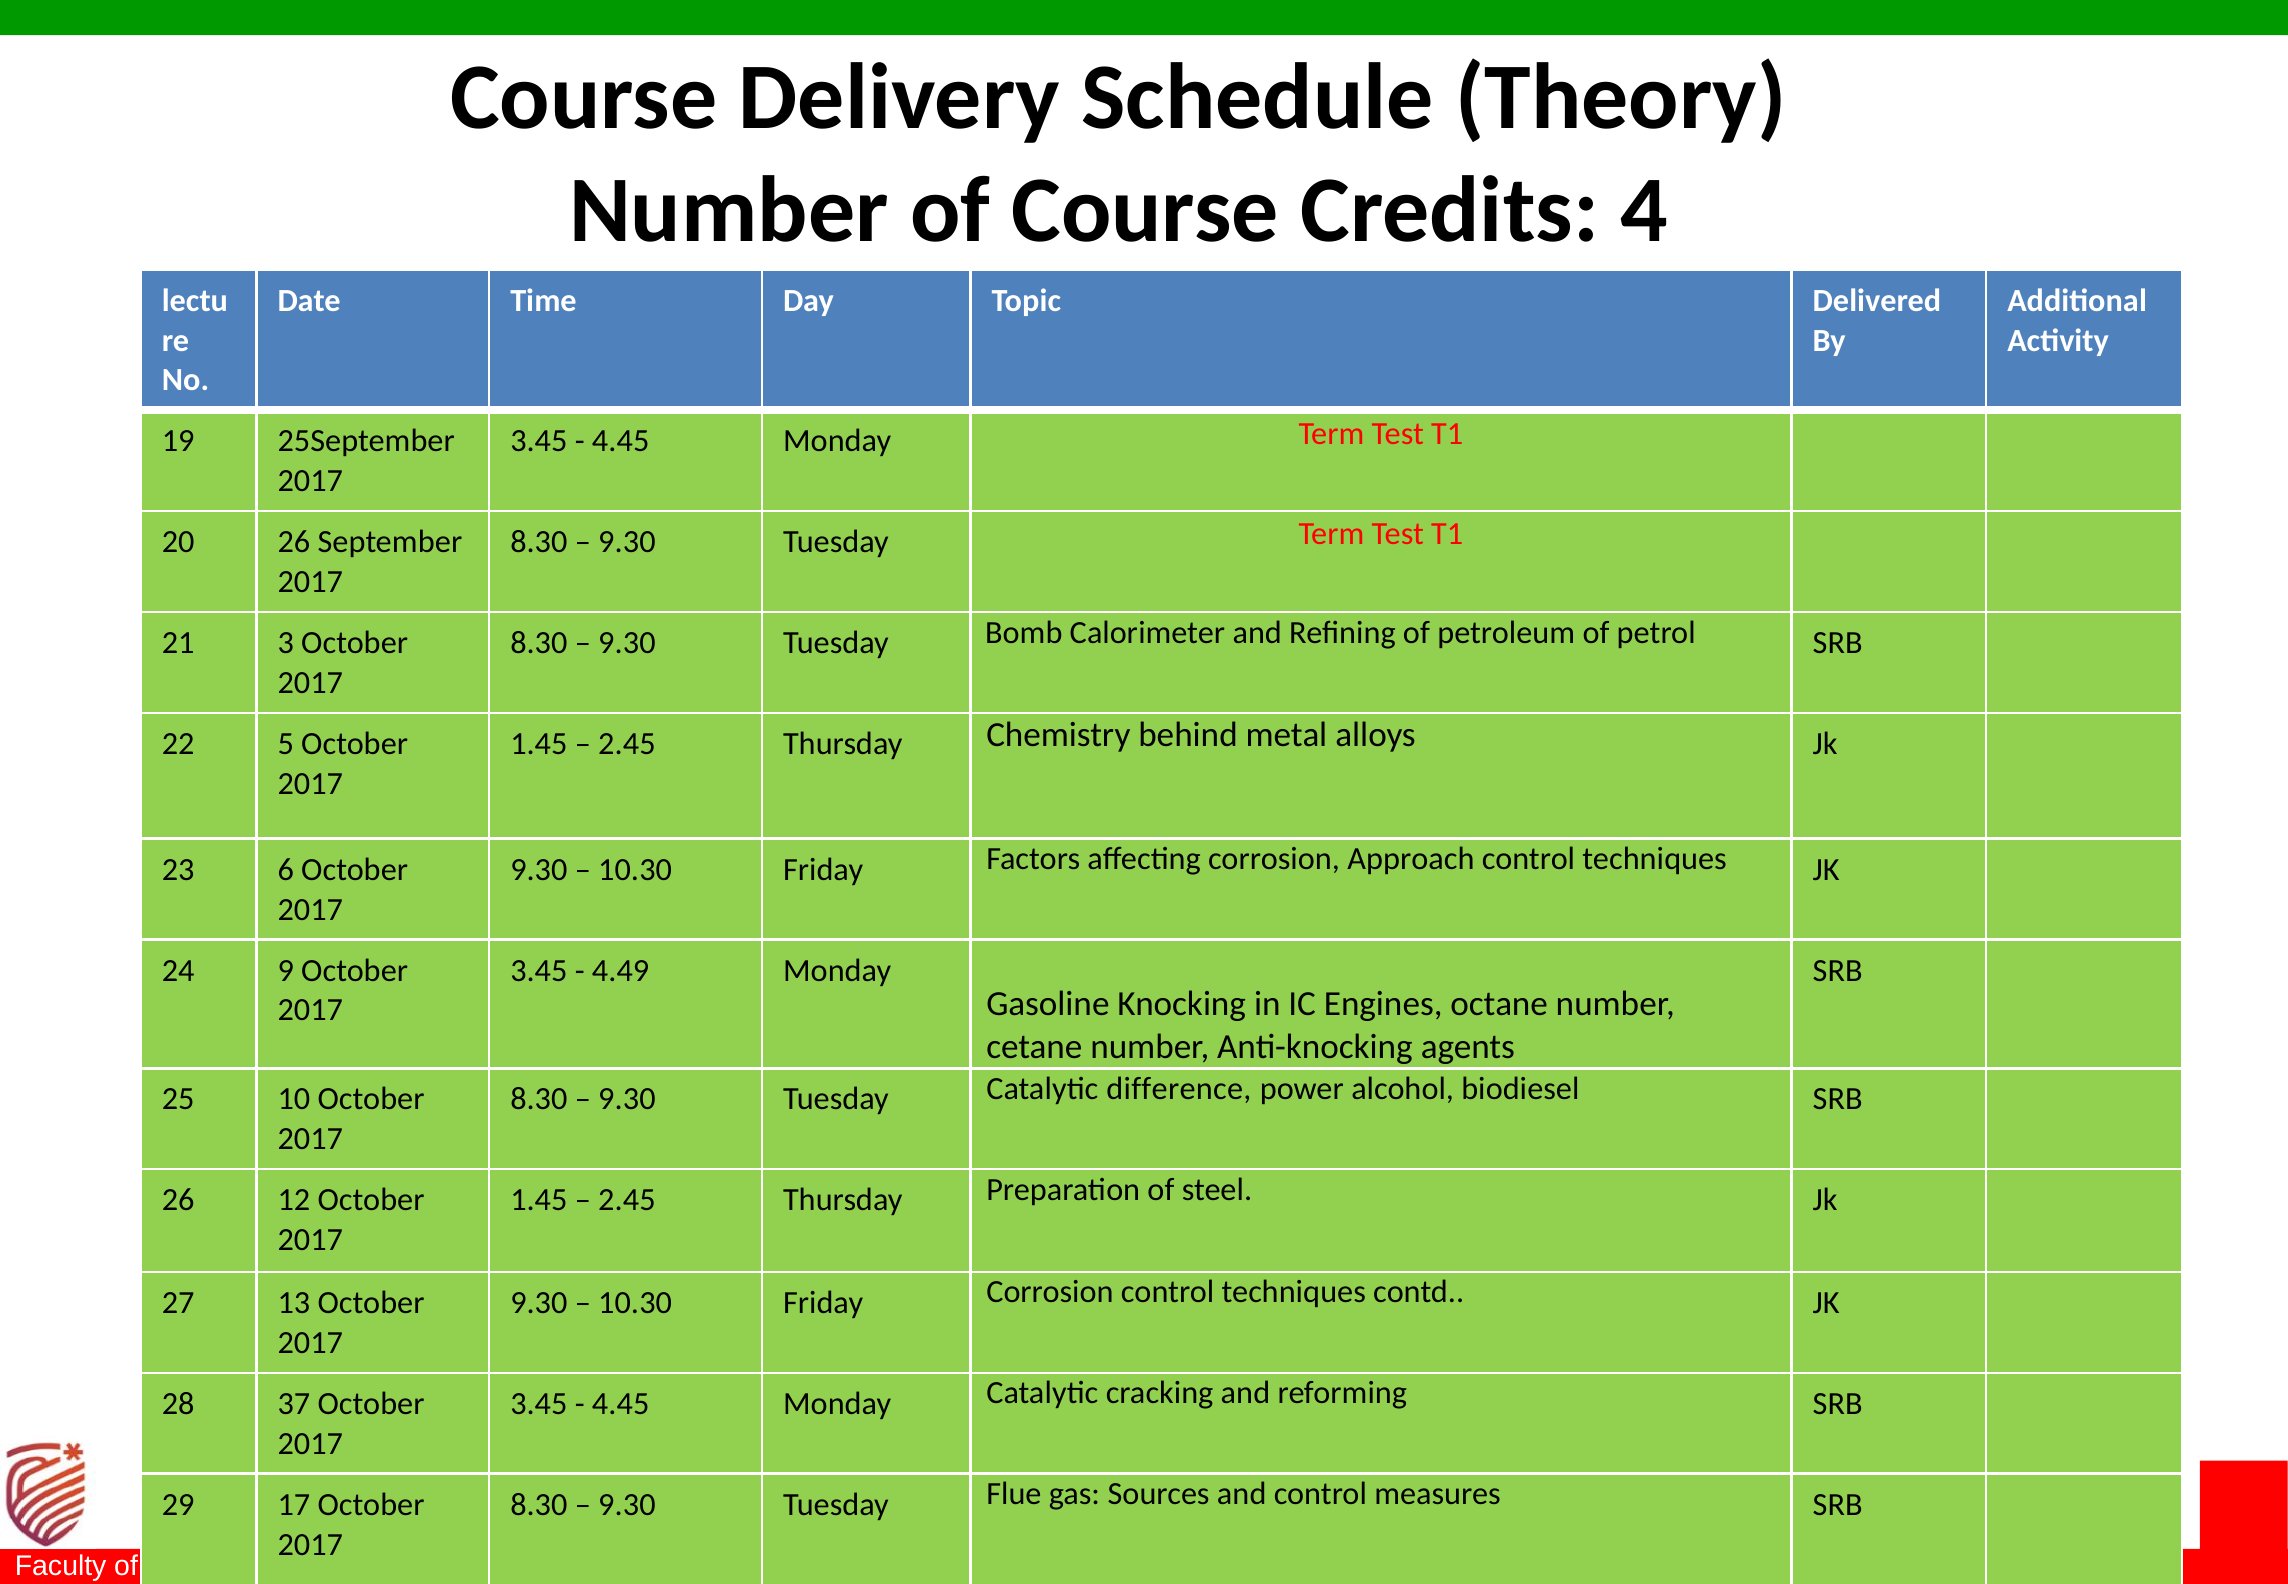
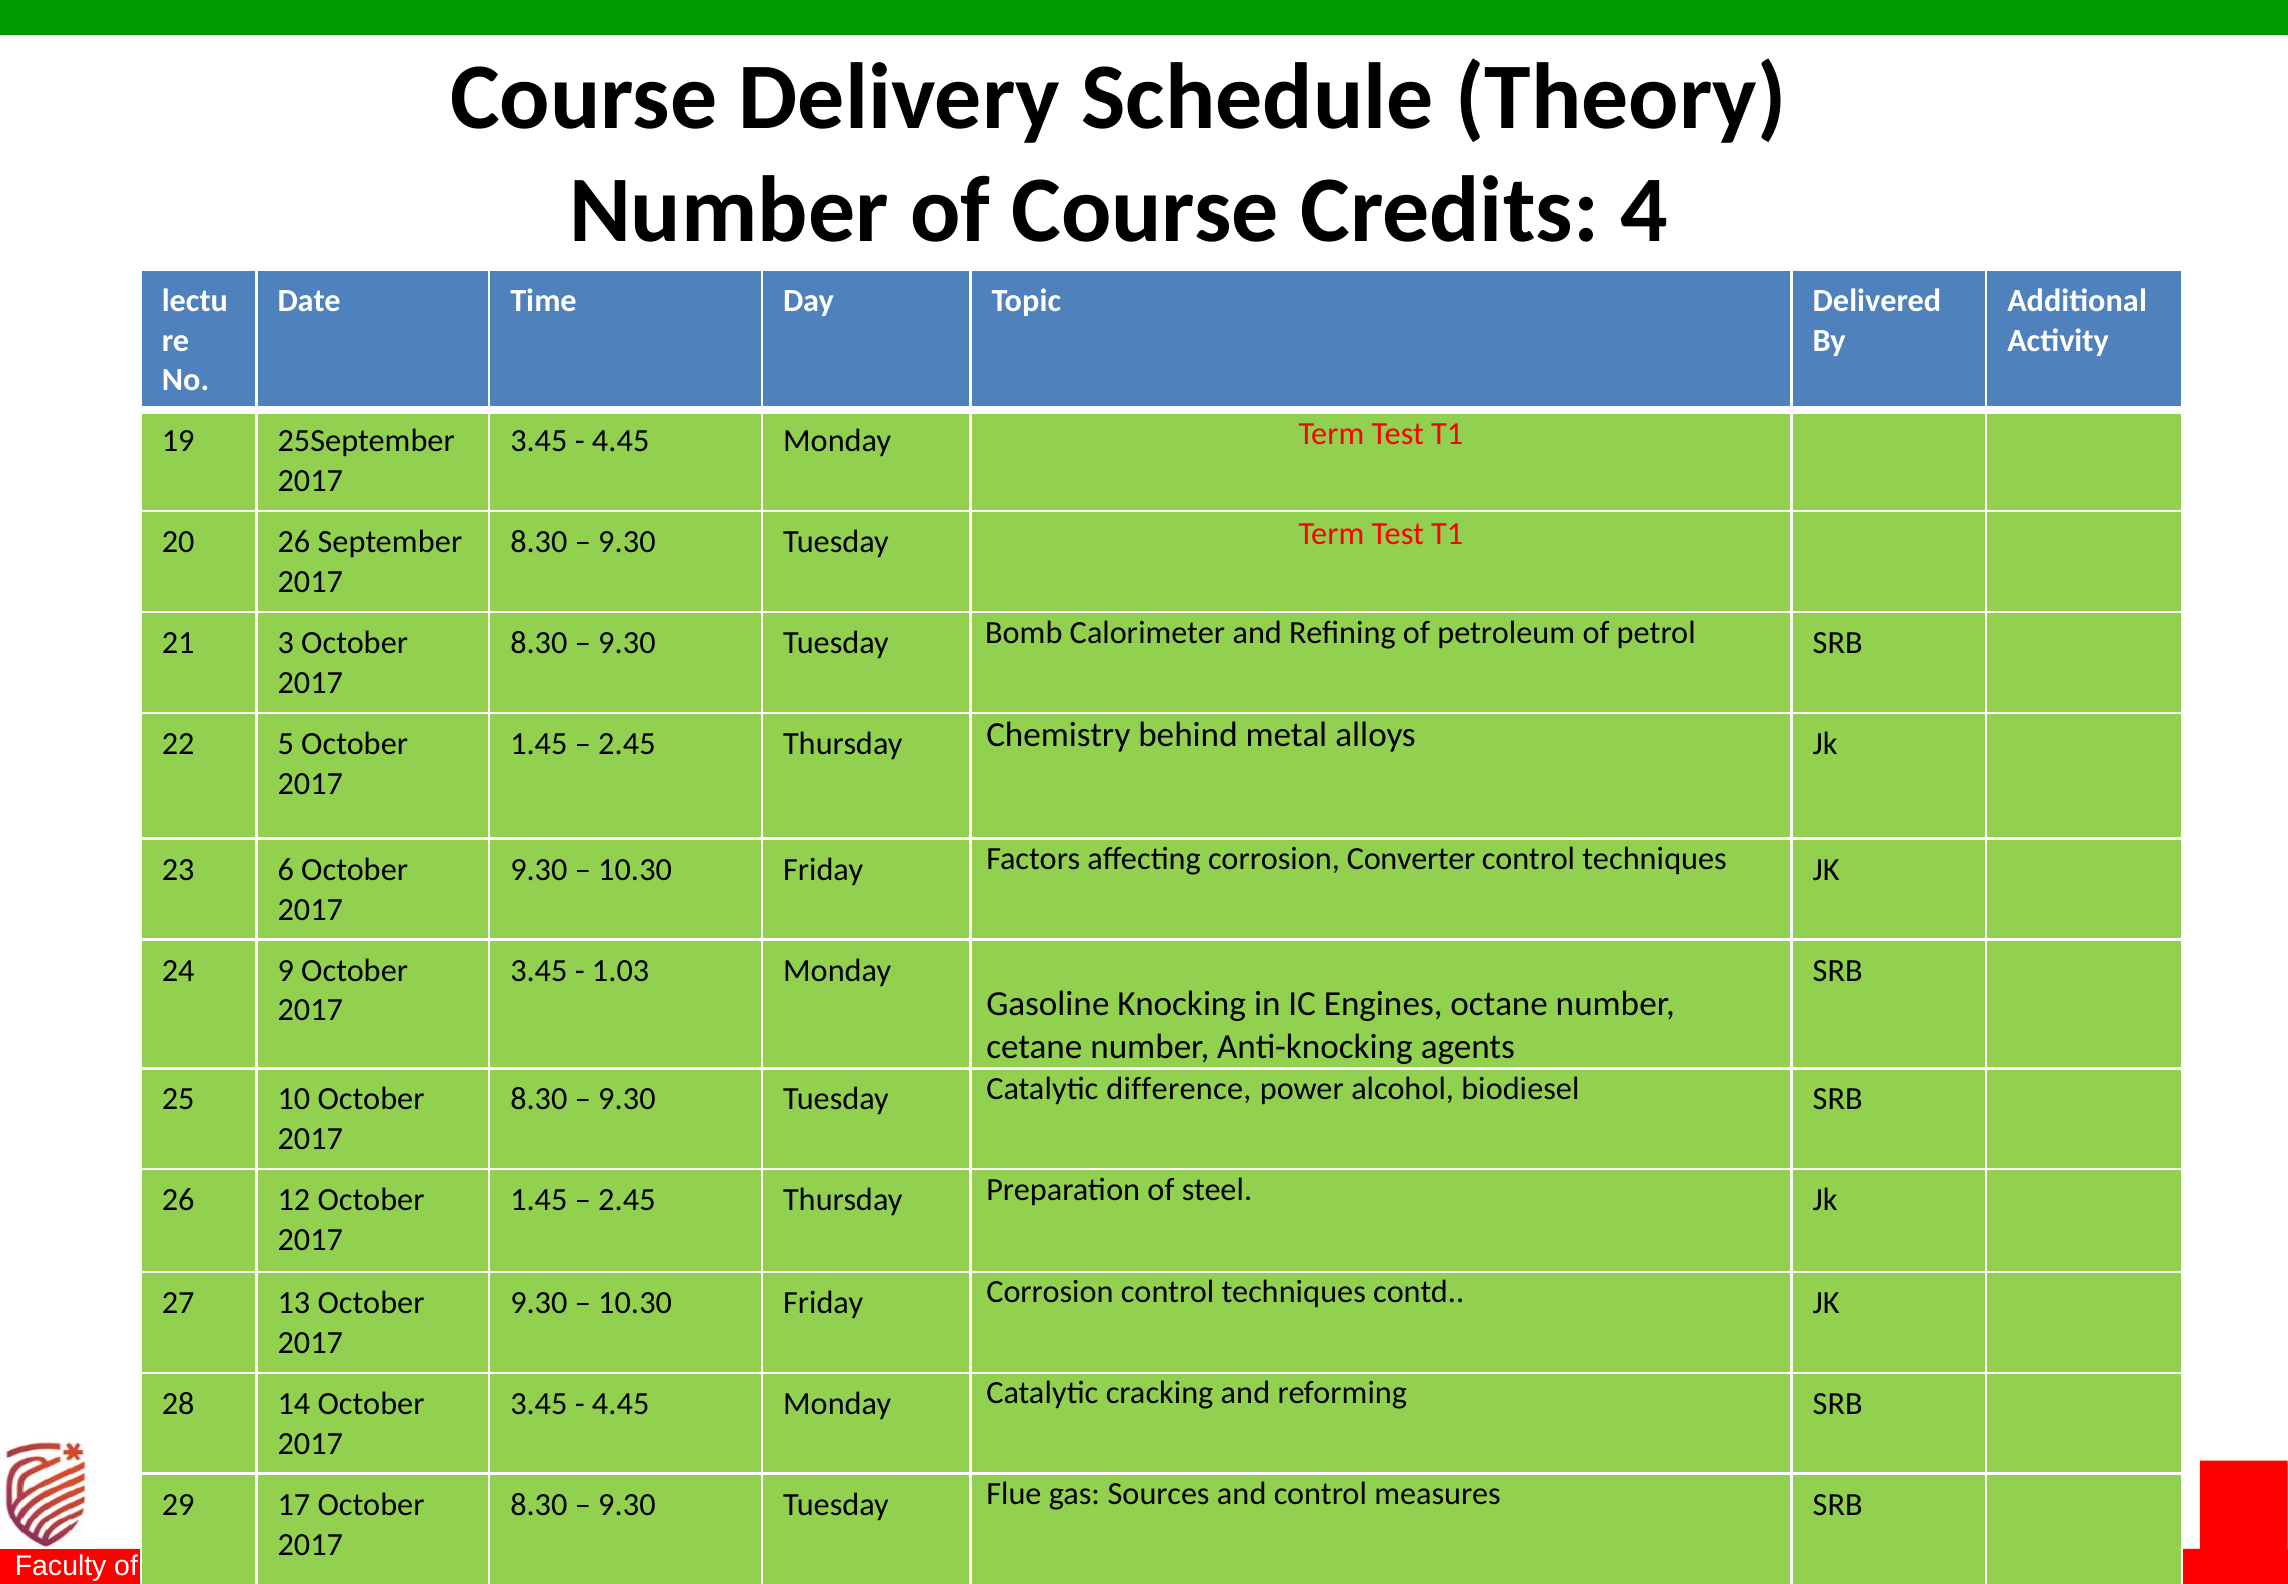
Approach: Approach -> Converter (1411, 859)
4.49: 4.49 -> 1.03 (621, 970)
37: 37 -> 14 (294, 1404)
